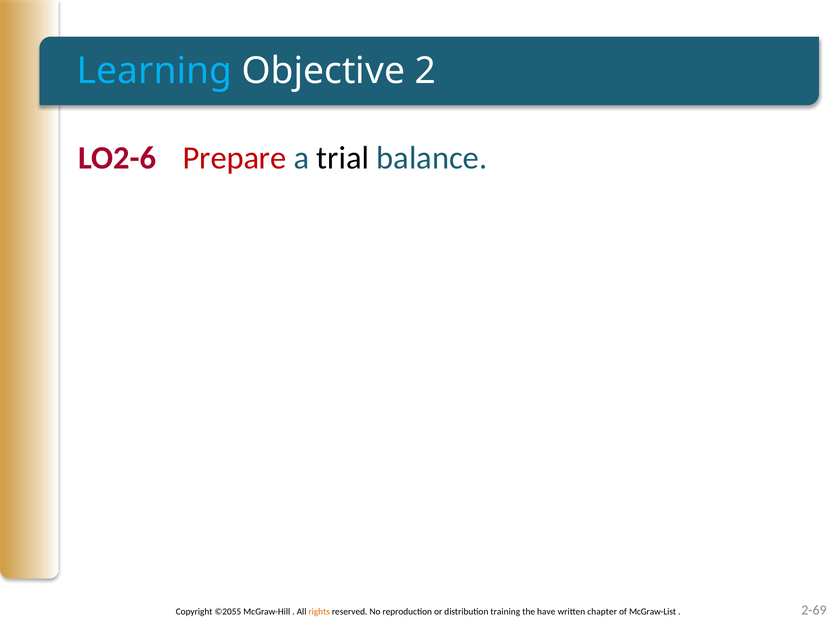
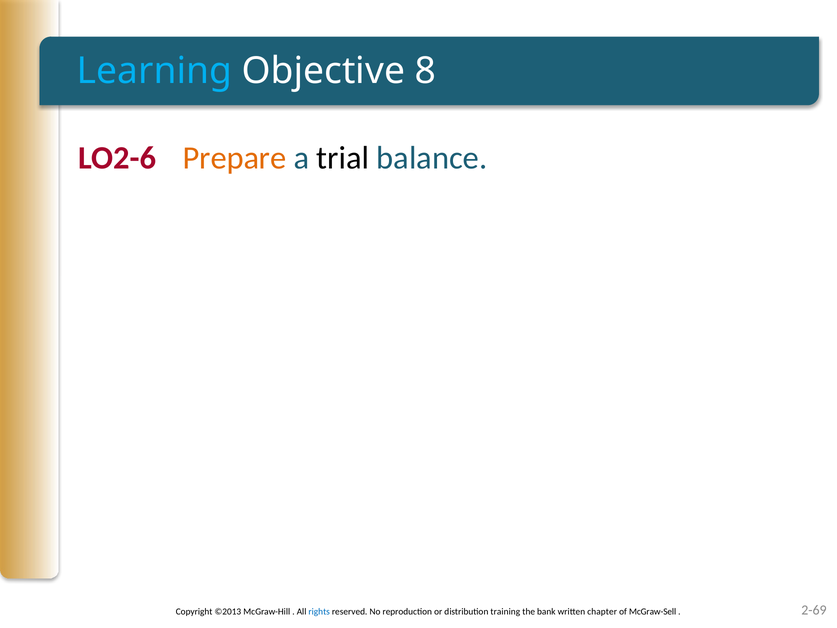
2: 2 -> 8 (425, 71)
Prepare colour: red -> orange (235, 158)
©2055: ©2055 -> ©2013 (228, 611)
rights colour: orange -> blue (319, 611)
have: have -> bank (546, 611)
McGraw-List: McGraw-List -> McGraw-Sell (653, 611)
